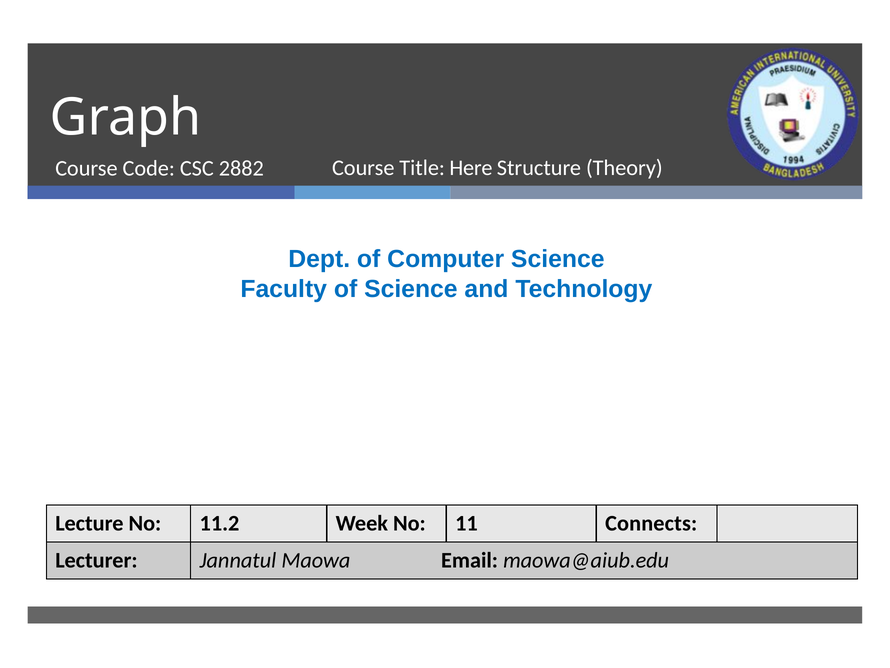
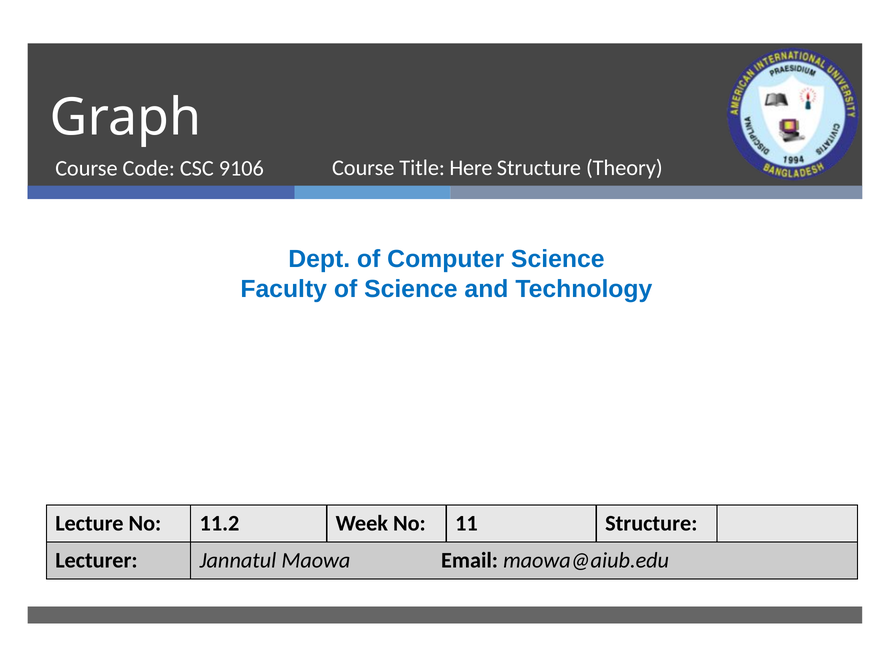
2882: 2882 -> 9106 (241, 169)
11 Connects: Connects -> Structure (651, 523)
